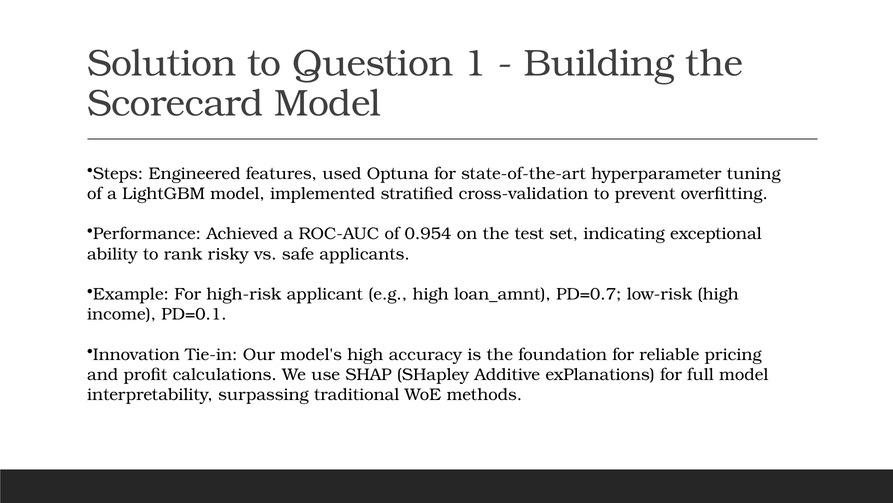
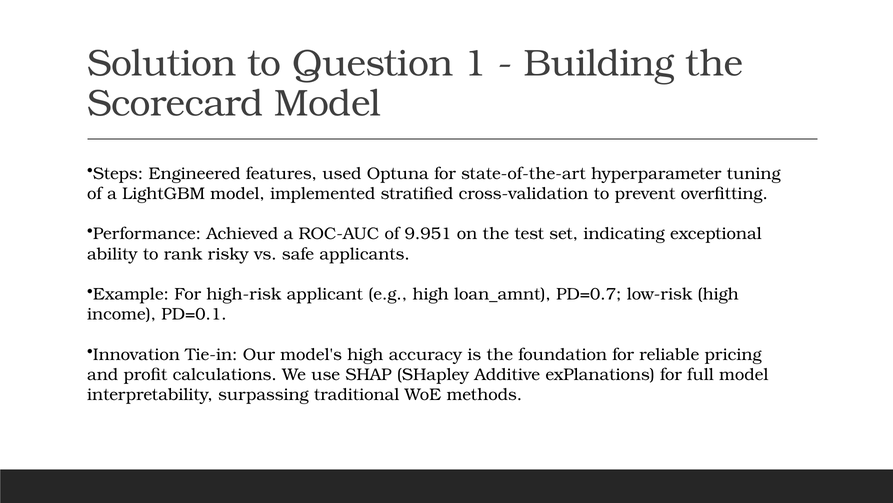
0.954: 0.954 -> 9.951 (428, 234)
